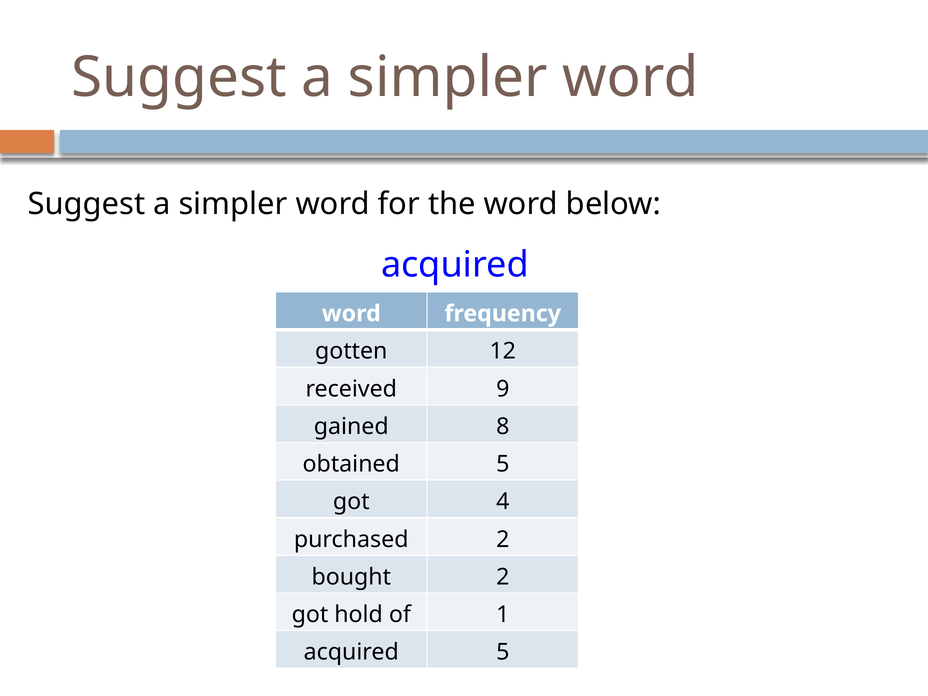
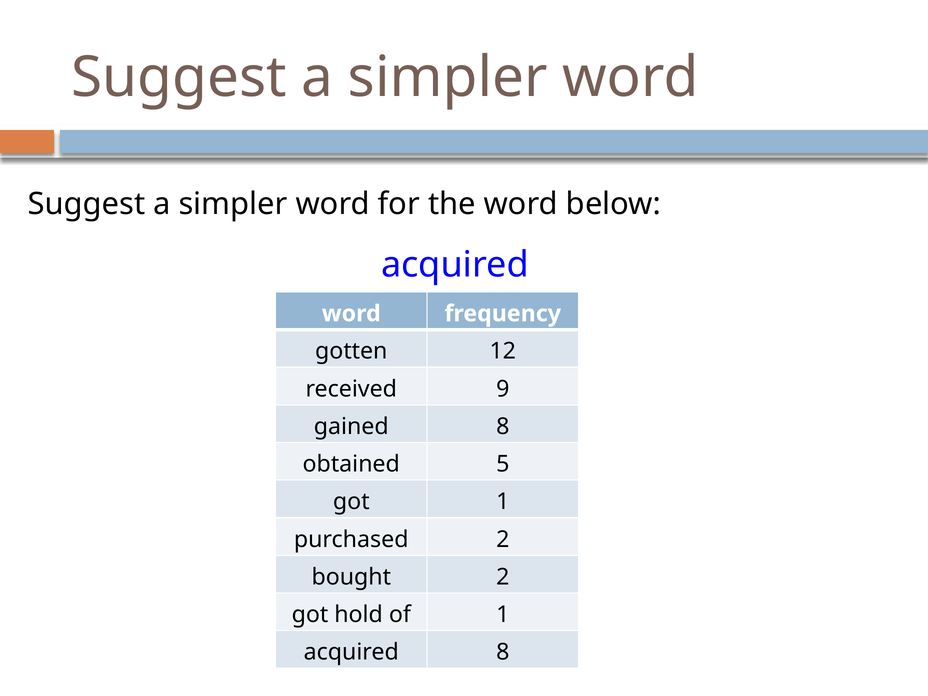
got 4: 4 -> 1 (503, 502)
acquired 5: 5 -> 8 (503, 652)
